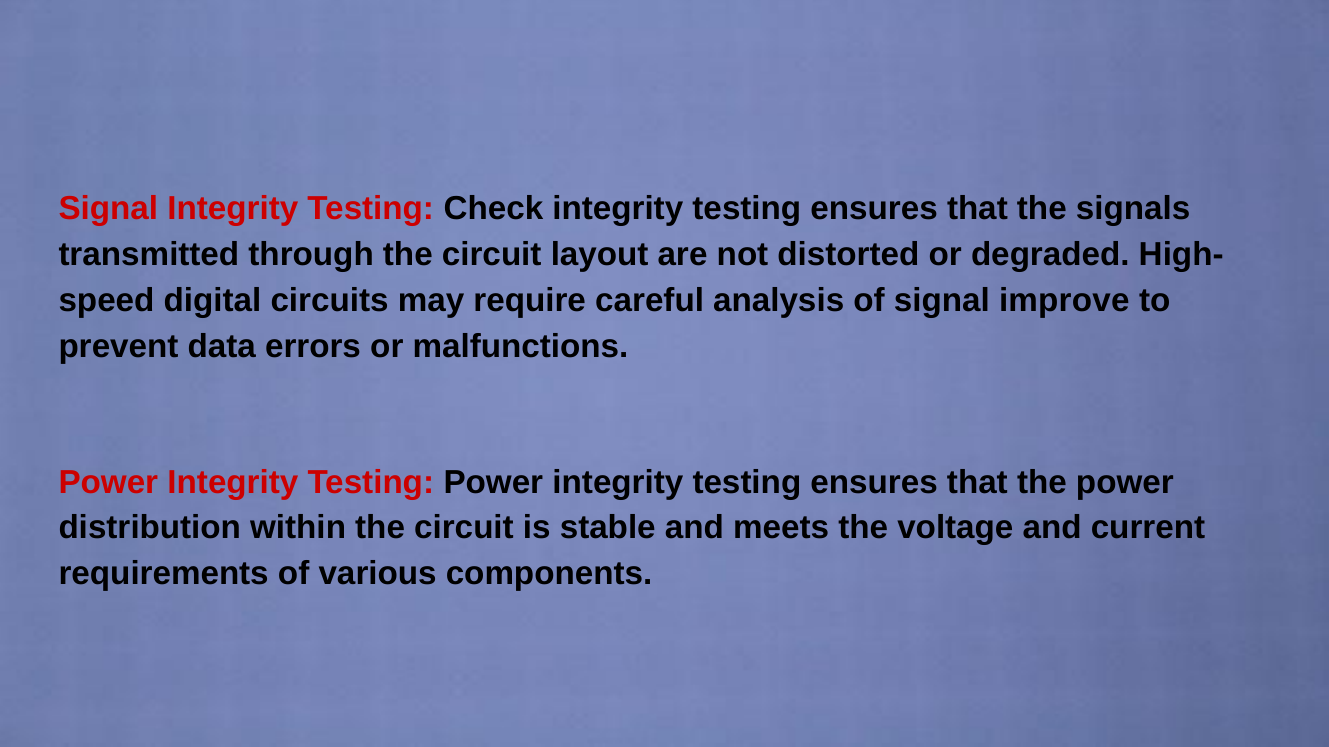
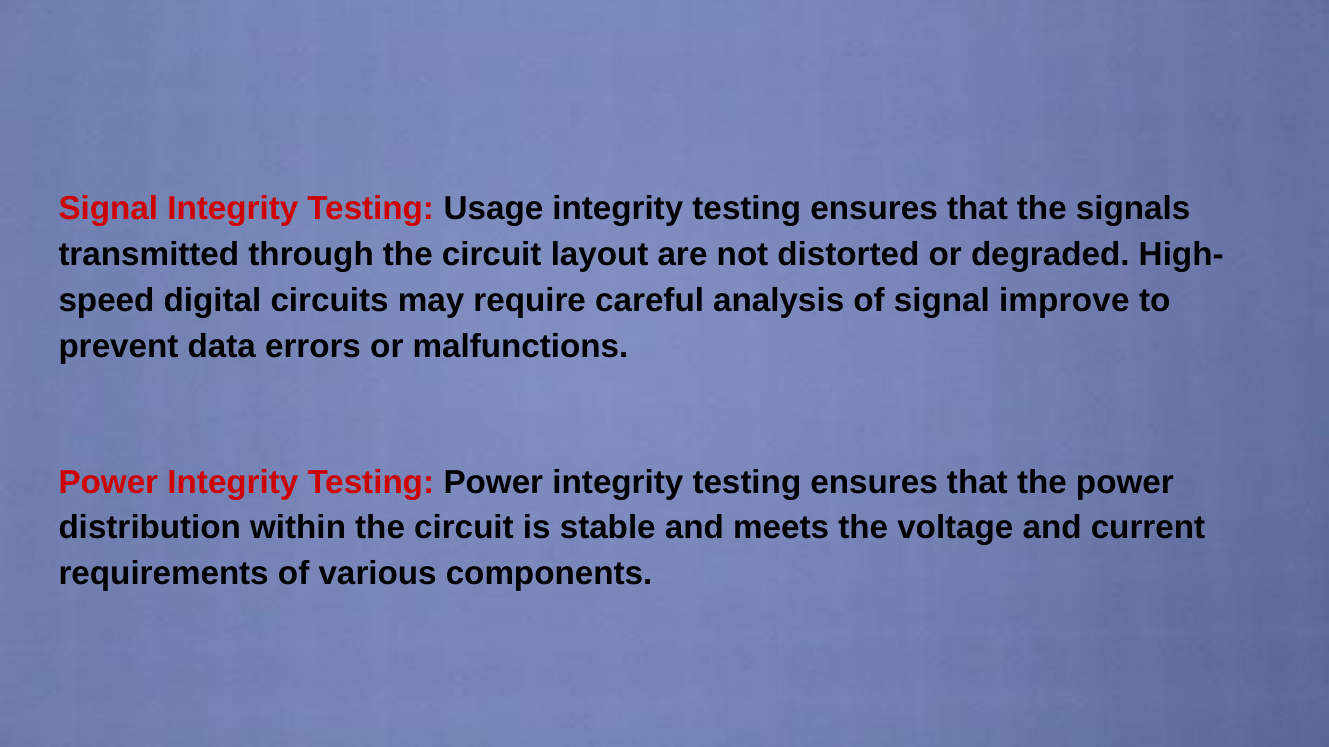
Check: Check -> Usage (493, 209)
